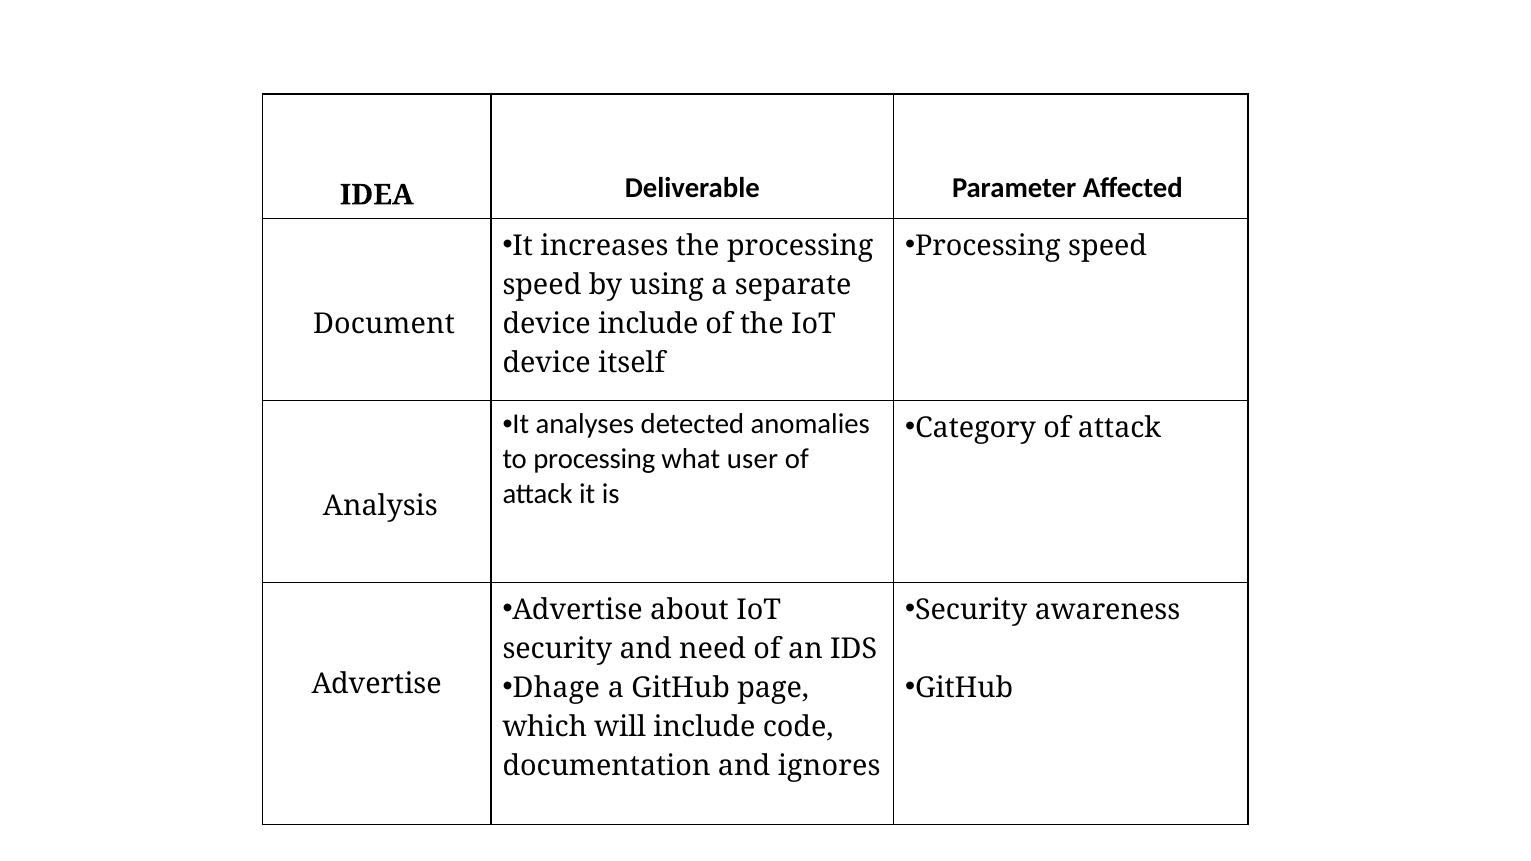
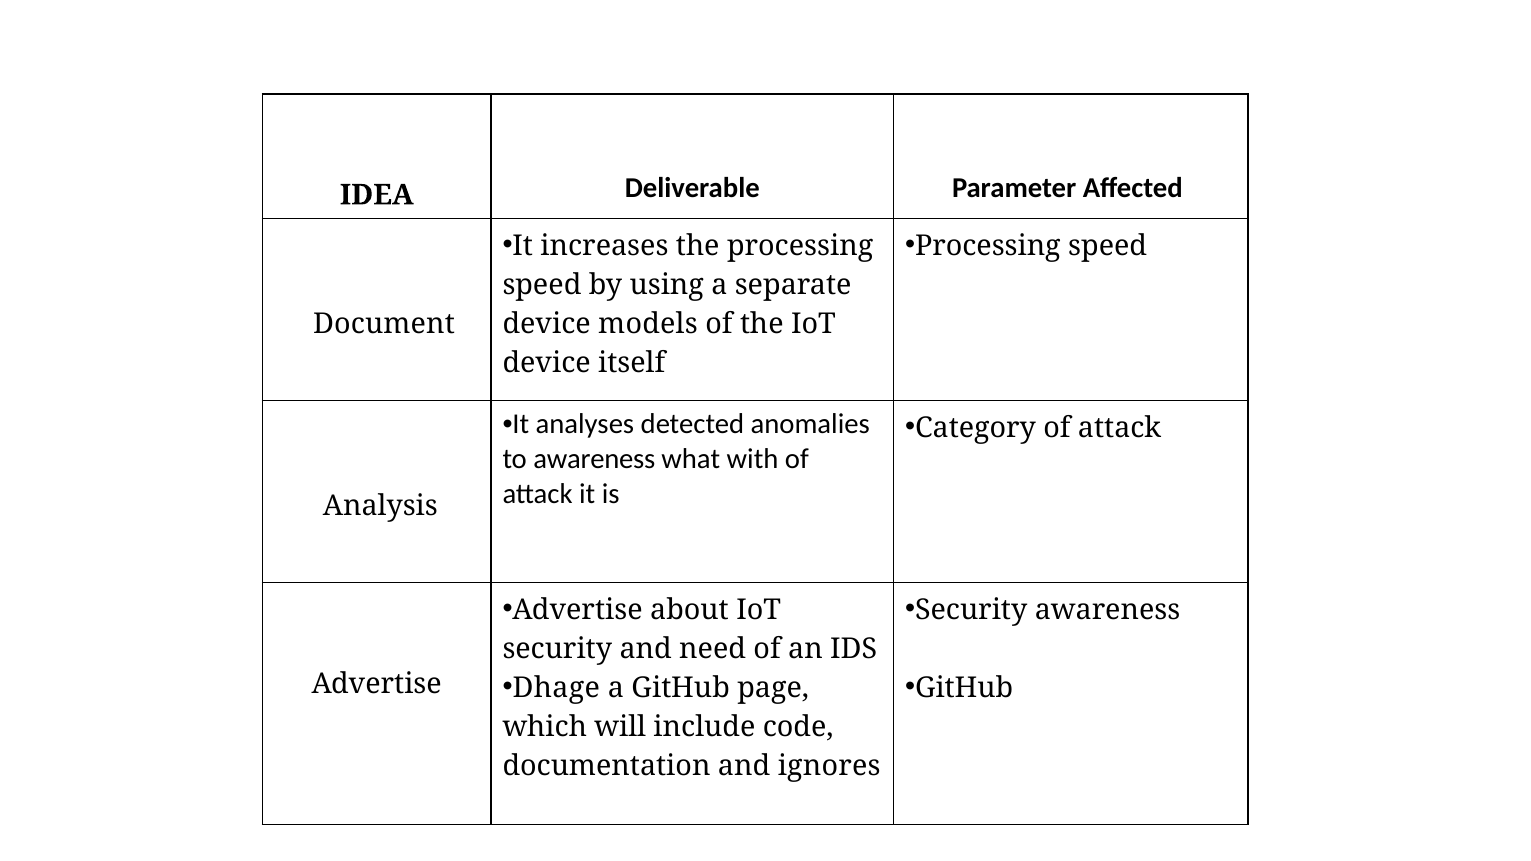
device include: include -> models (648, 324)
to processing: processing -> awareness (594, 459)
user: user -> with (753, 459)
